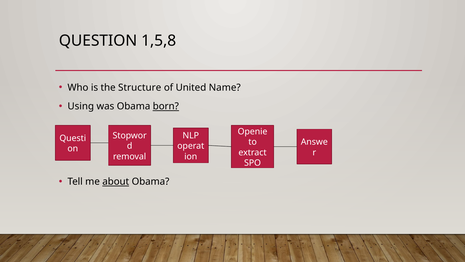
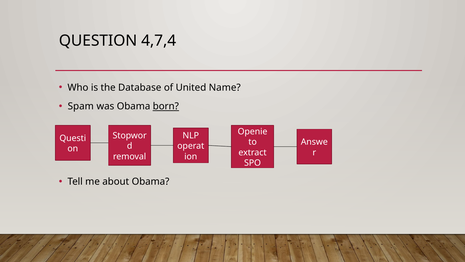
1,5,8: 1,5,8 -> 4,7,4 (159, 41)
Structure: Structure -> Database (140, 87)
Using: Using -> Spam (81, 106)
about underline: present -> none (116, 181)
